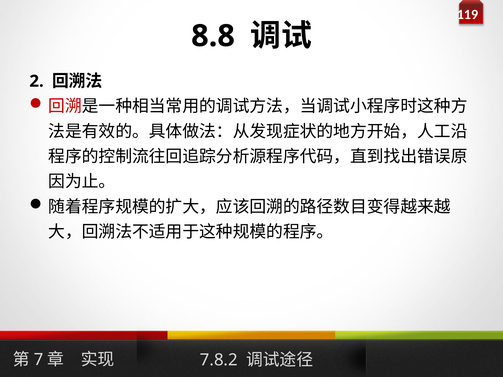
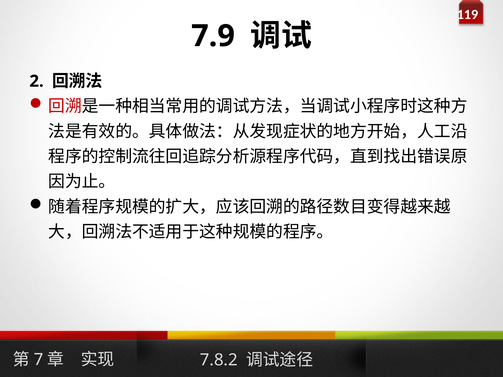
8.8: 8.8 -> 7.9 (213, 36)
